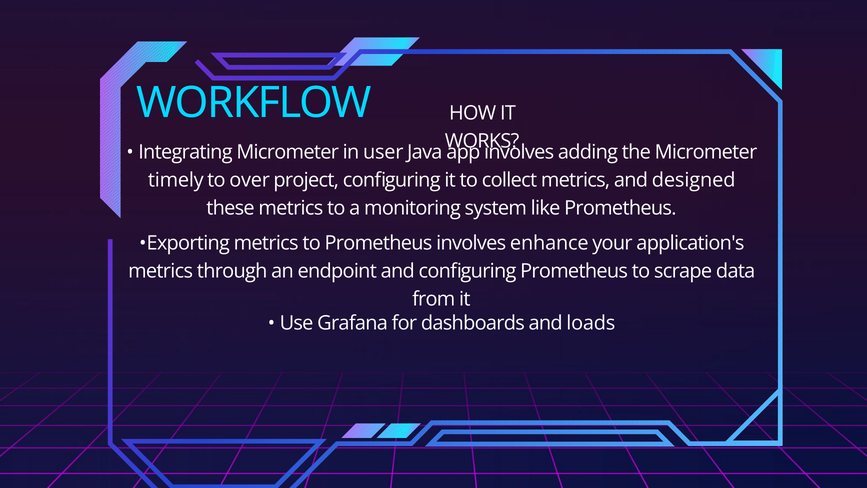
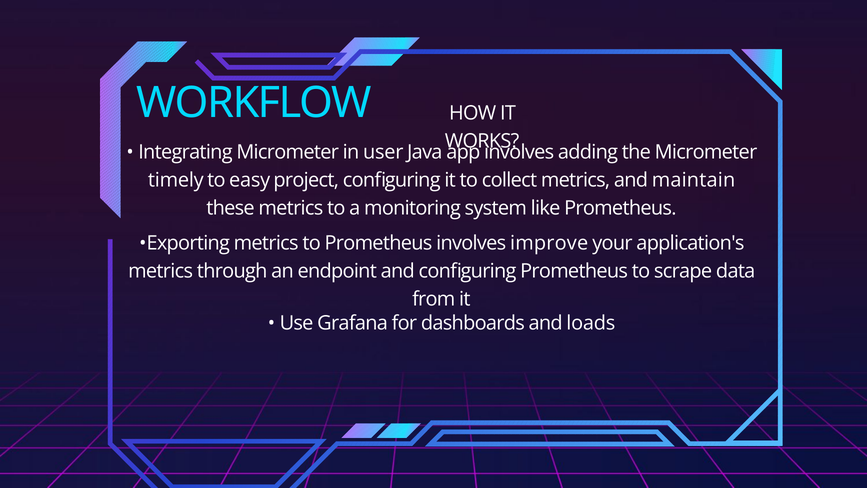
over: over -> easy (250, 180)
designed: designed -> maintain (694, 180)
enhance: enhance -> improve (549, 243)
